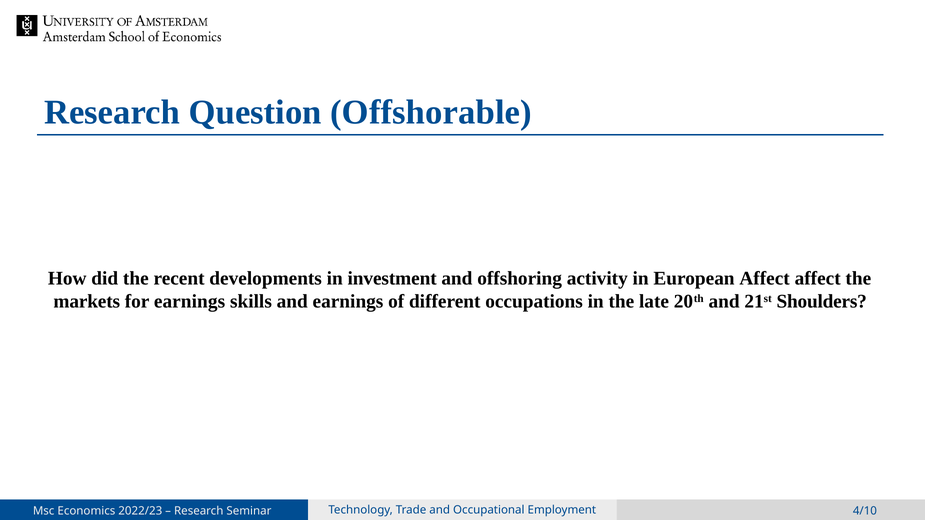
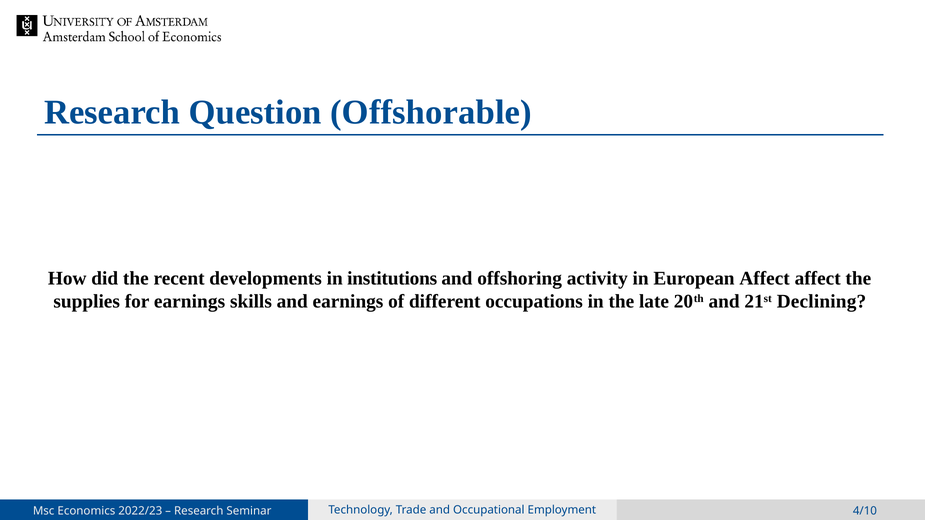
investment: investment -> institutions (392, 278)
markets: markets -> supplies (87, 302)
Shoulders: Shoulders -> Declining (822, 302)
